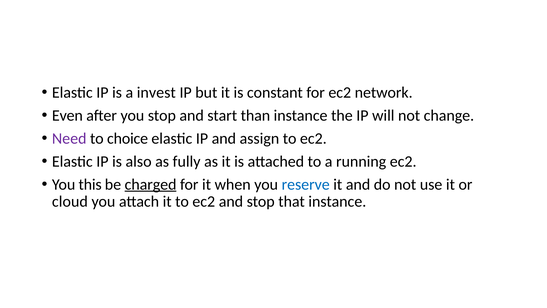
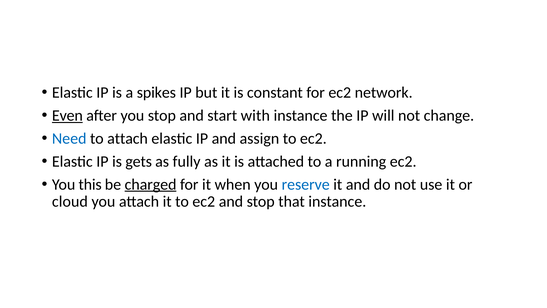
invest: invest -> spikes (156, 92)
Even underline: none -> present (67, 115)
than: than -> with (255, 115)
Need colour: purple -> blue (69, 138)
to choice: choice -> attach (128, 138)
also: also -> gets (139, 161)
